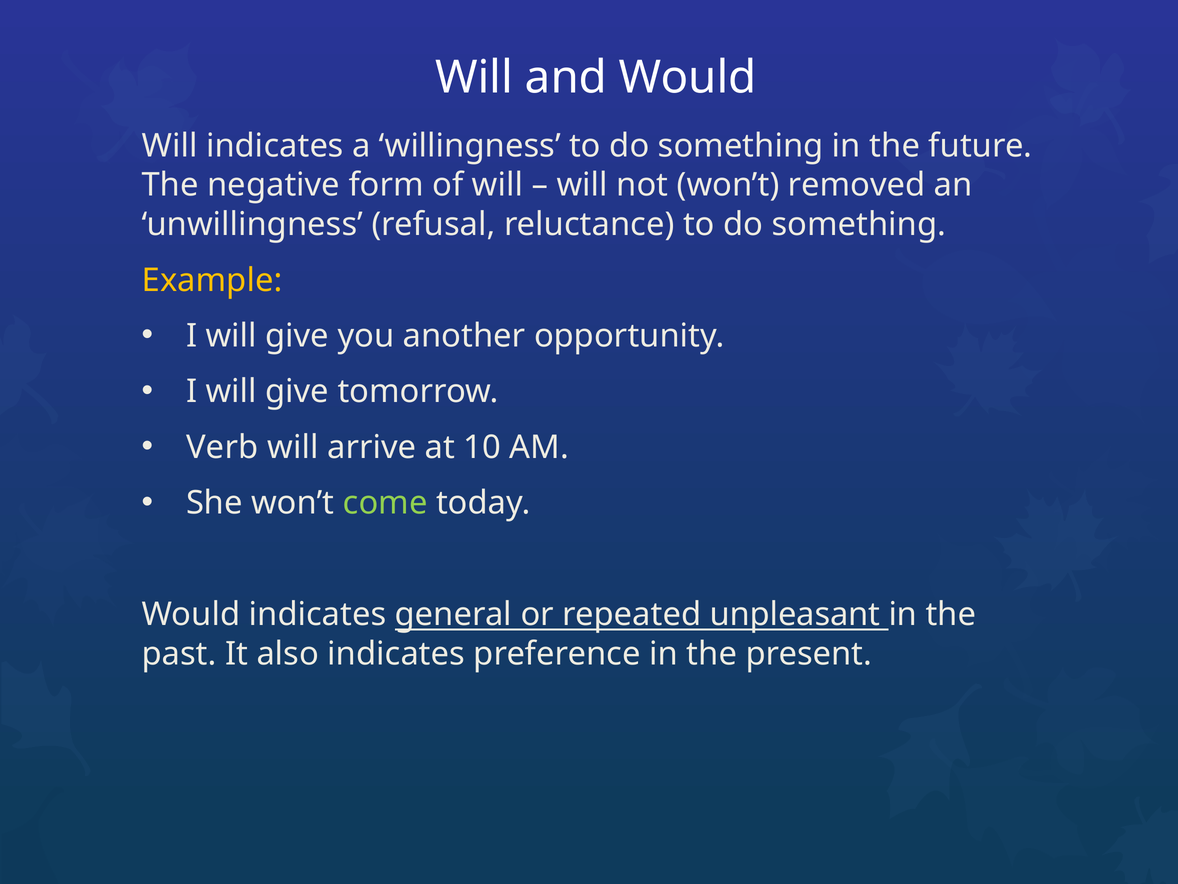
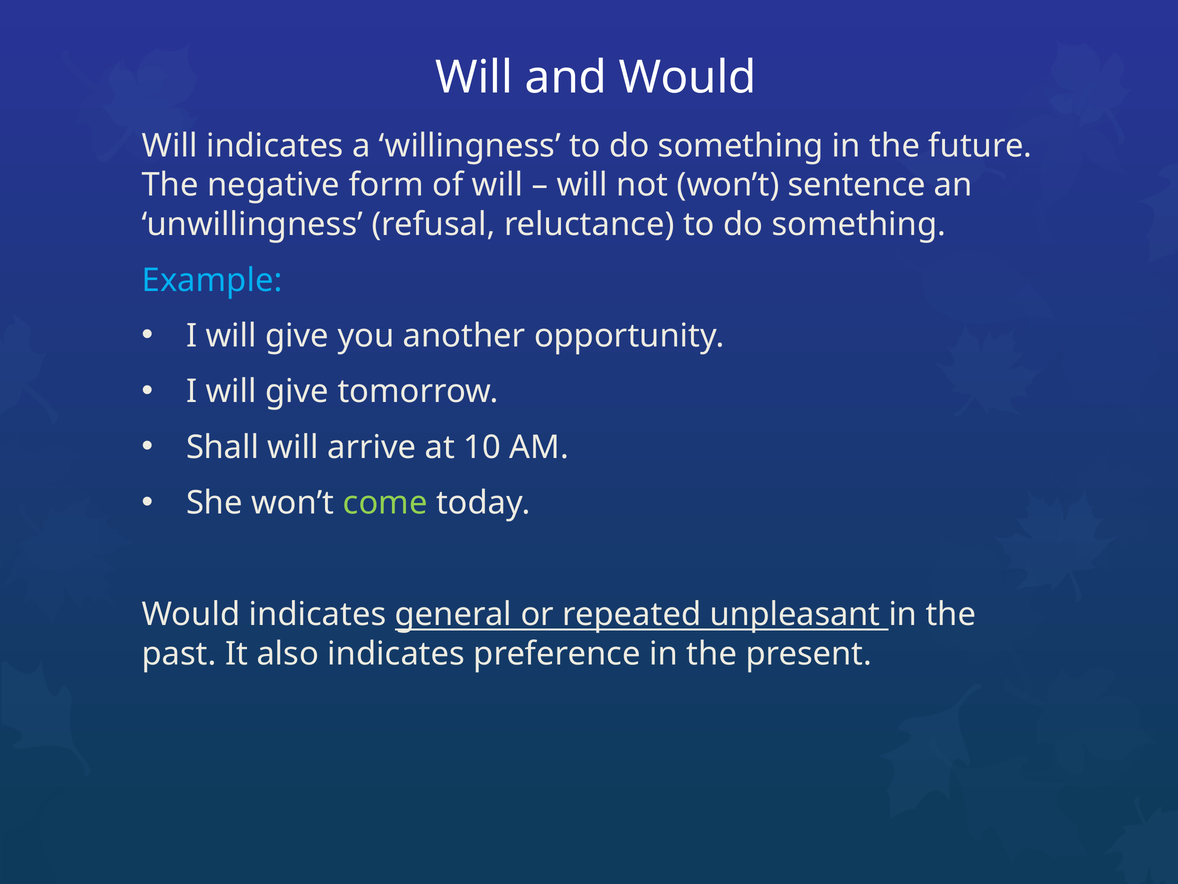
removed: removed -> sentence (857, 185)
Example colour: yellow -> light blue (212, 280)
Verb: Verb -> Shall (223, 447)
